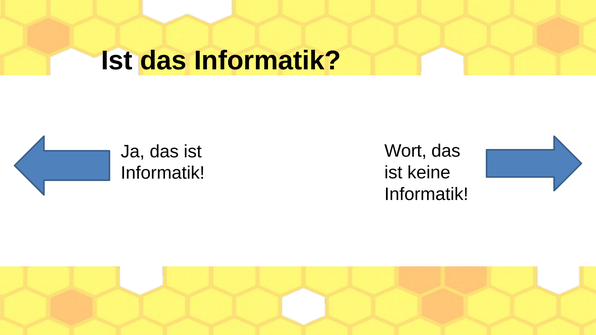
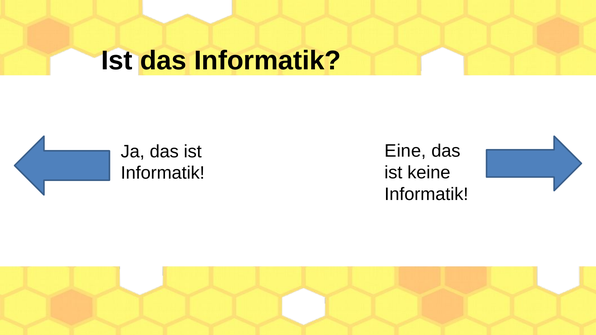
Wort: Wort -> Eine (405, 151)
